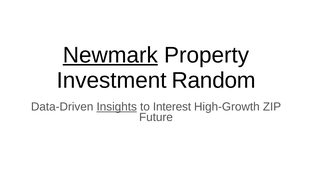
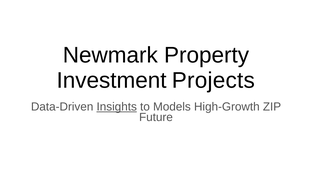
Newmark underline: present -> none (110, 55)
Random: Random -> Projects (213, 80)
Interest: Interest -> Models (172, 106)
